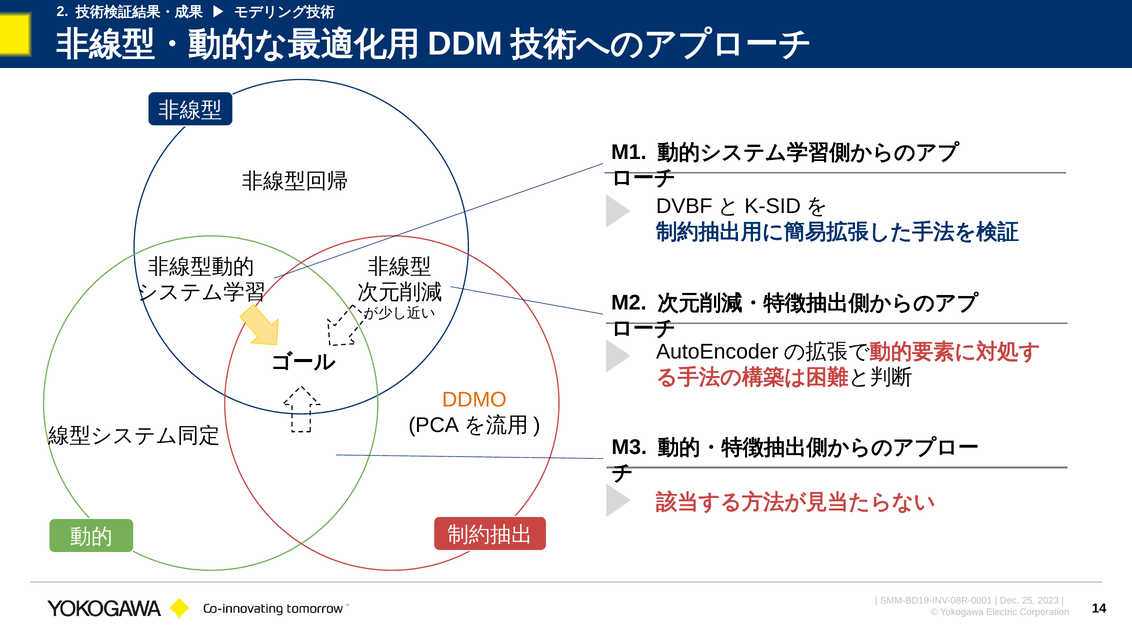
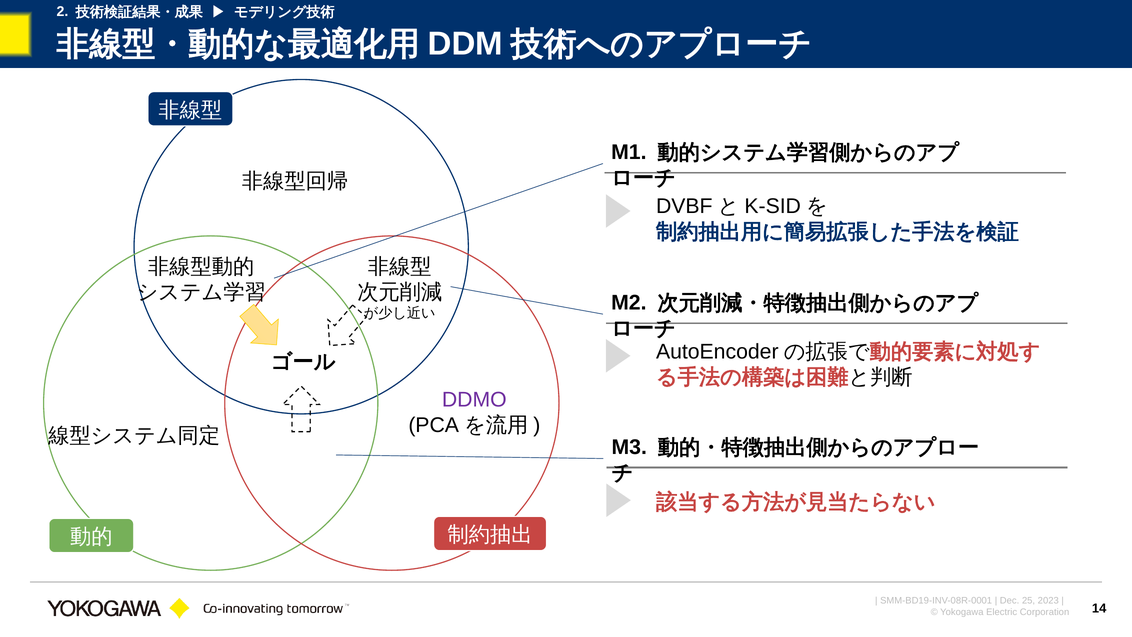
DDMO colour: orange -> purple (474, 400)
